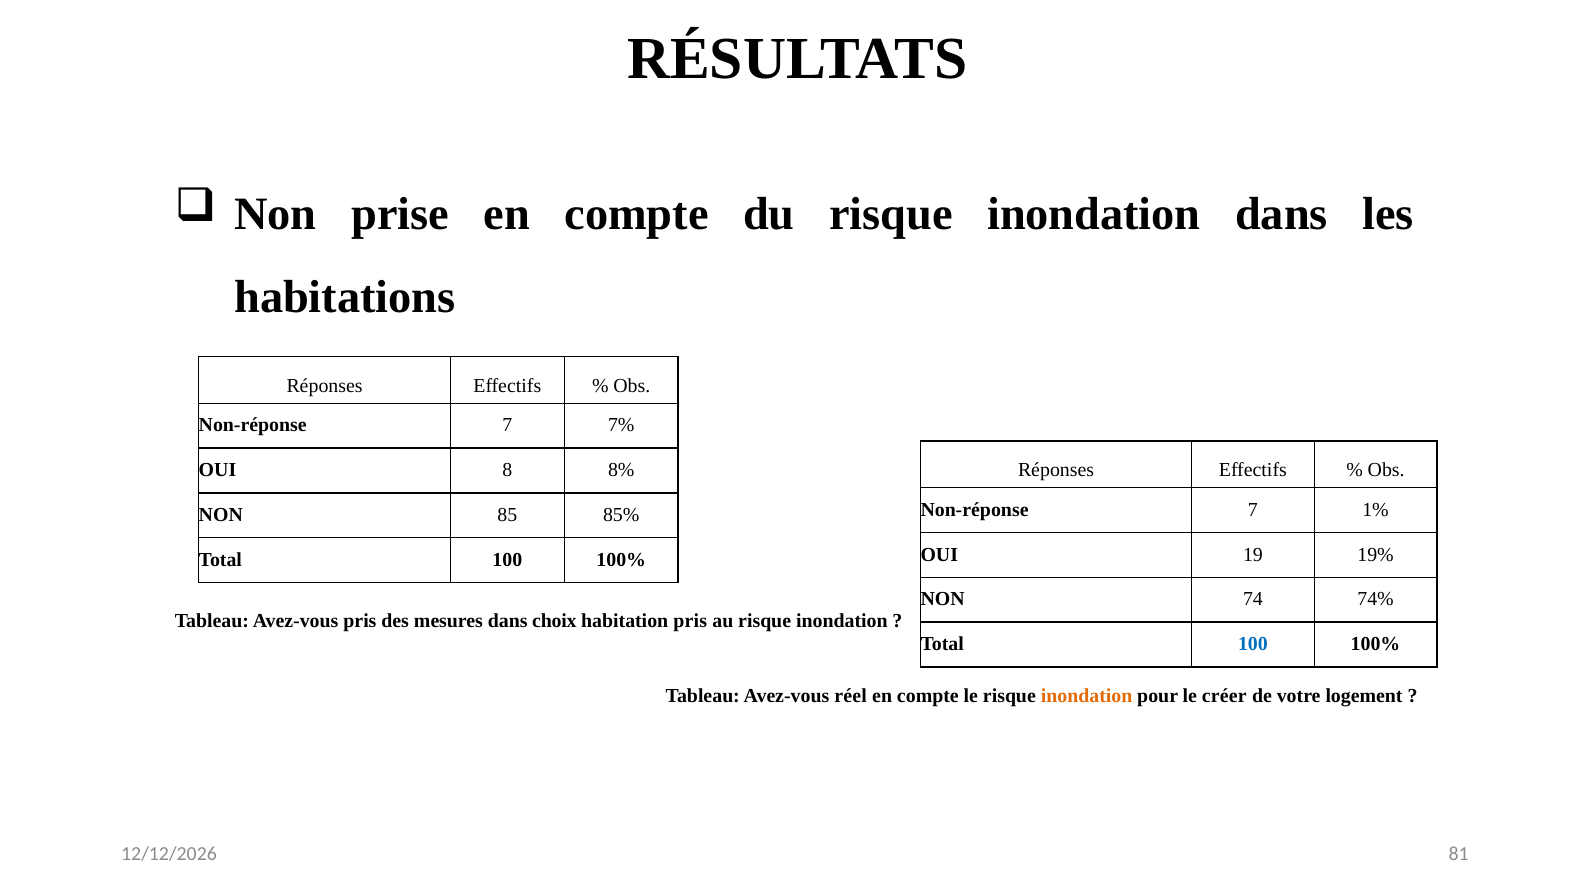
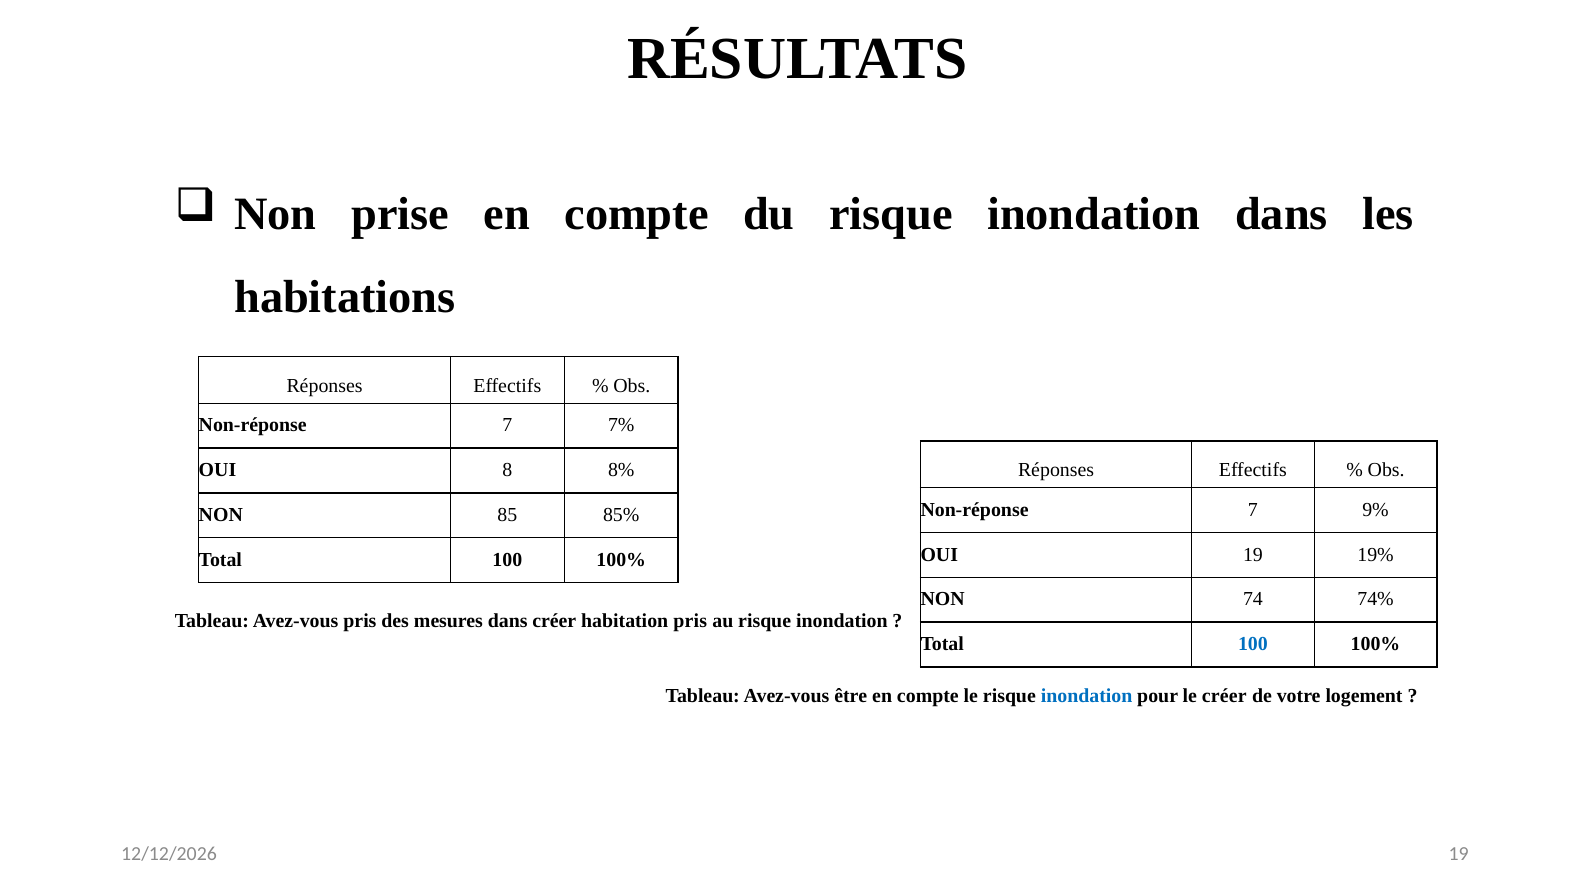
1%: 1% -> 9% (1376, 510)
dans choix: choix -> créer (554, 621)
réel: réel -> être (851, 696)
inondation colour: orange -> blue (1087, 696)
81: 81 -> 19 (1459, 854)
